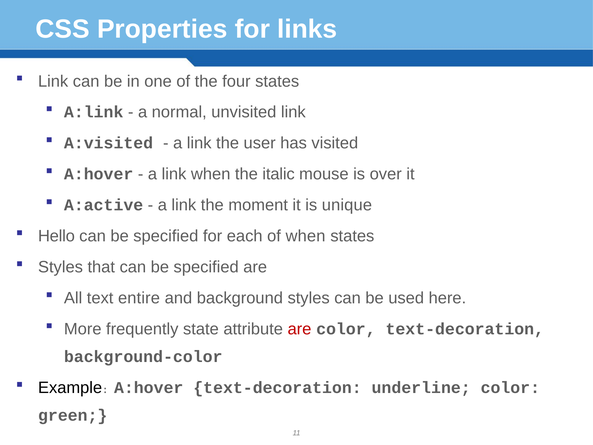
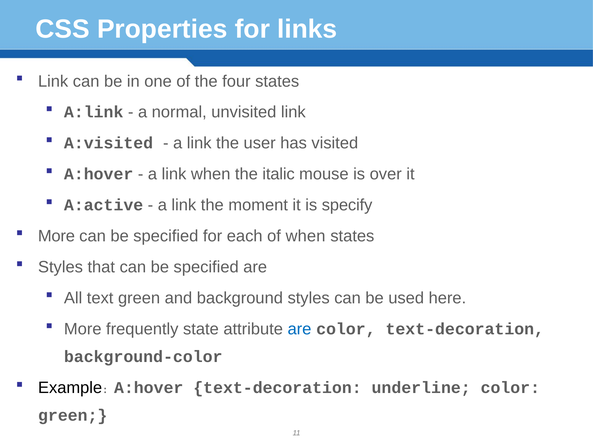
unique: unique -> specify (347, 205)
Hello: Hello -> More (56, 236)
text entire: entire -> green (139, 298)
are colour: red -> blue (299, 329)
